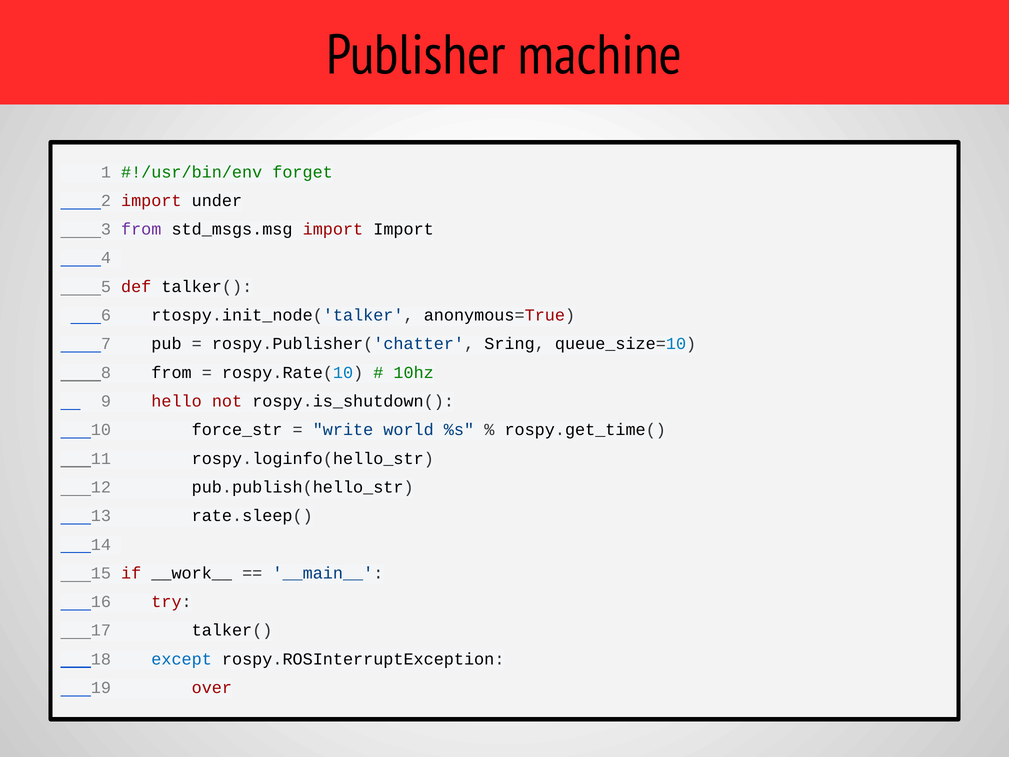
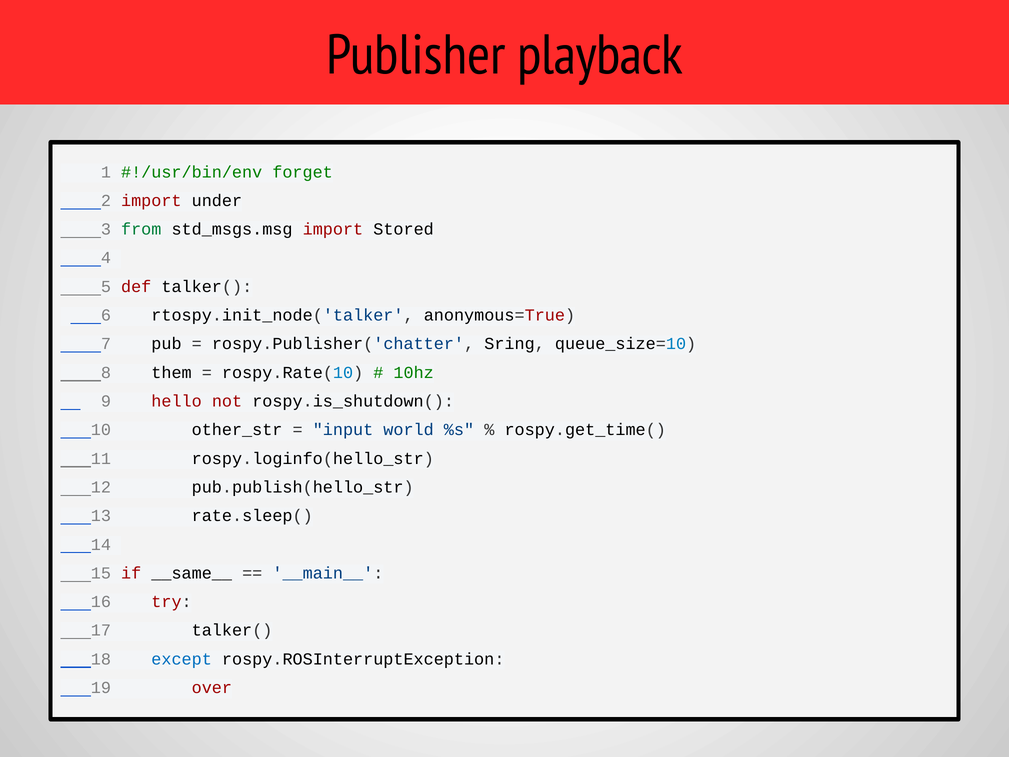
machine: machine -> playback (600, 55)
from colour: purple -> green (141, 229)
import Import: Import -> Stored (404, 229)
8 from: from -> them (172, 372)
force_str: force_str -> other_str (237, 430)
write: write -> input (343, 430)
__work__: __work__ -> __same__ (192, 573)
